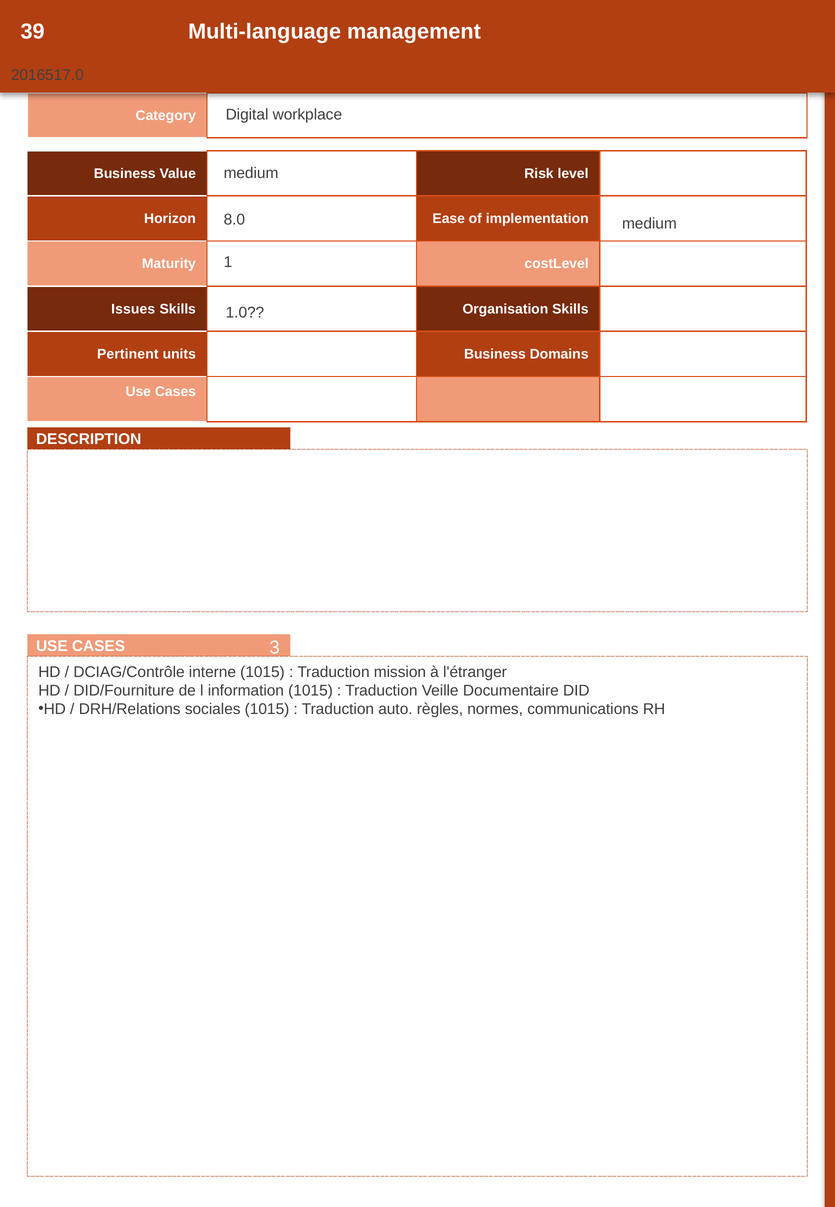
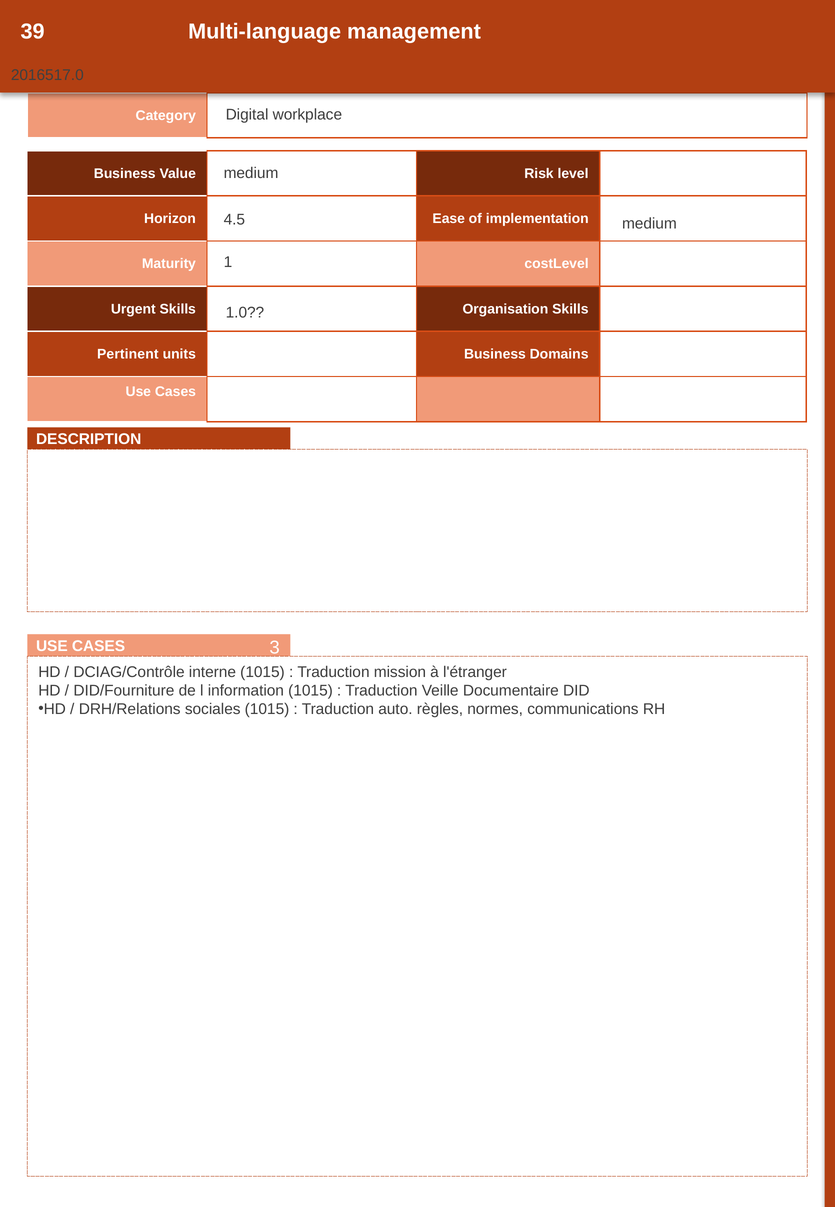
8.0: 8.0 -> 4.5 (234, 219)
Issues: Issues -> Urgent (133, 309)
